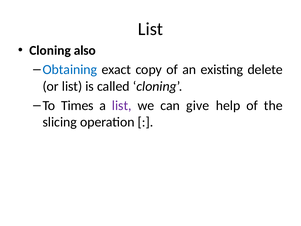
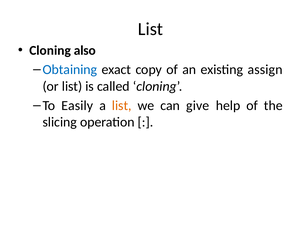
delete: delete -> assign (265, 70)
Times: Times -> Easily (77, 105)
list colour: purple -> orange (122, 105)
